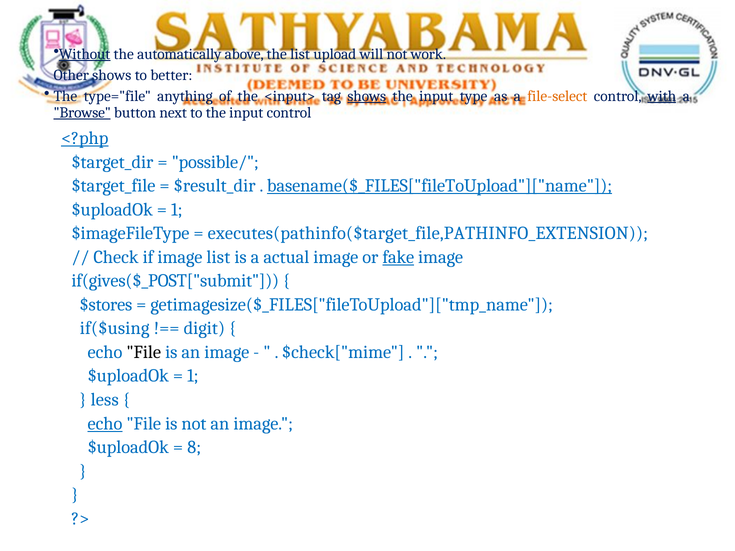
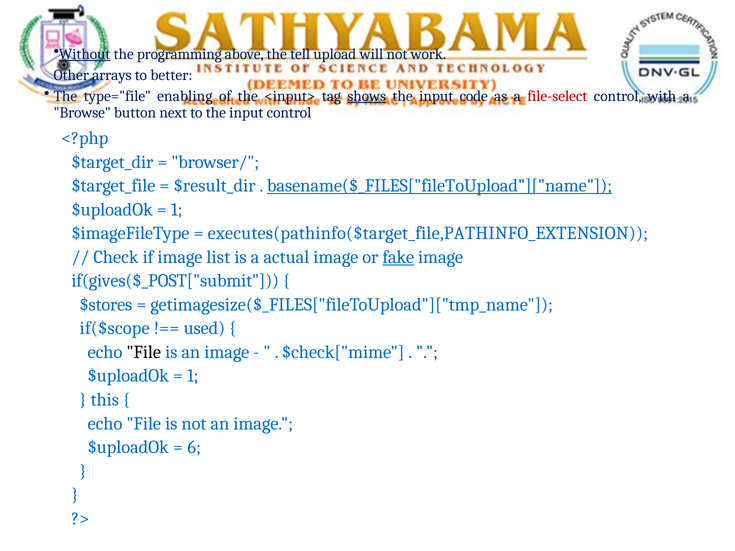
automatically: automatically -> programming (179, 54)
the list: list -> tell (300, 54)
Other shows: shows -> arrays (112, 75)
anything: anything -> enabling (185, 96)
type: type -> code (474, 96)
file-select colour: orange -> red (557, 96)
with underline: present -> none (662, 96)
Browse underline: present -> none (82, 113)
<?php underline: present -> none (85, 138)
possible/: possible/ -> browser/ (215, 162)
if($using: if($using -> if($scope (115, 329)
digit: digit -> used (204, 329)
less: less -> this (105, 400)
echo underline: present -> none (105, 424)
8: 8 -> 6 (194, 447)
